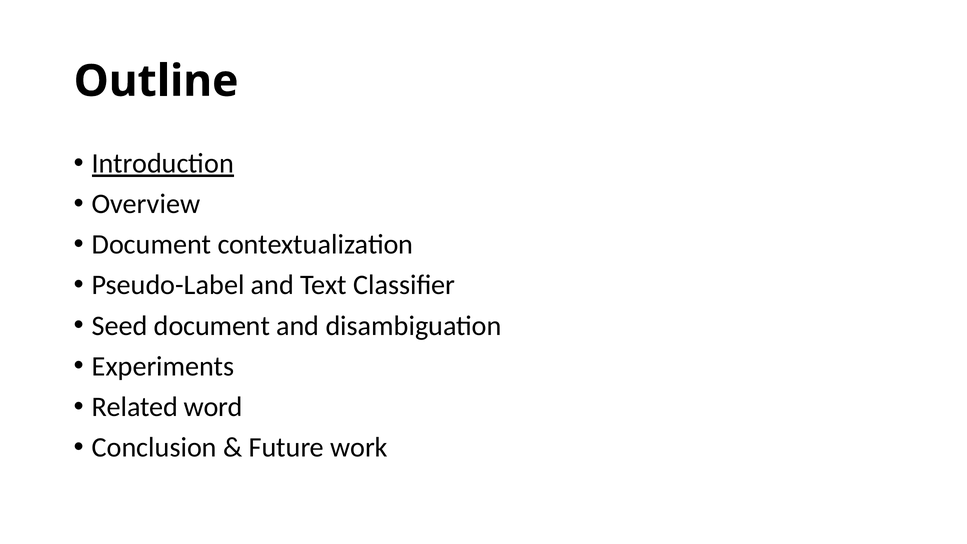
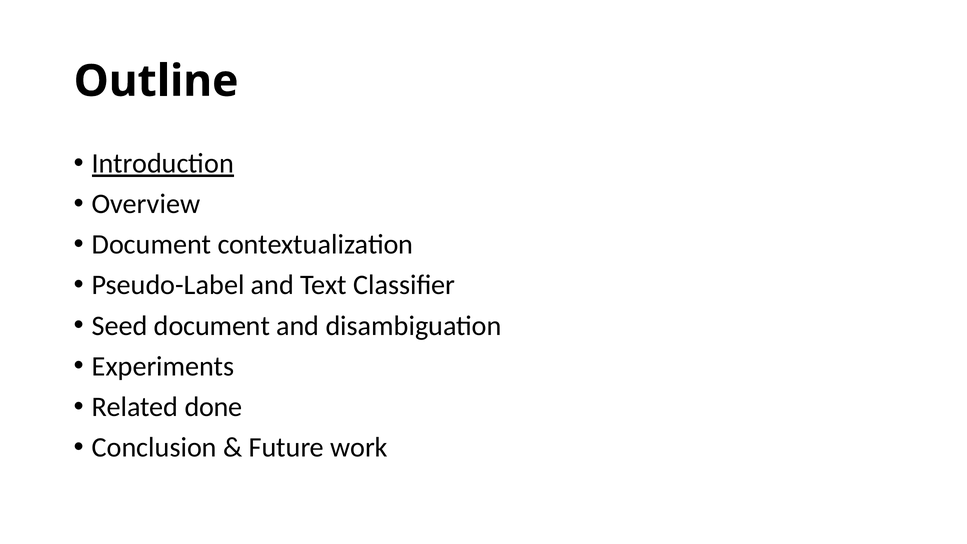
word: word -> done (213, 407)
